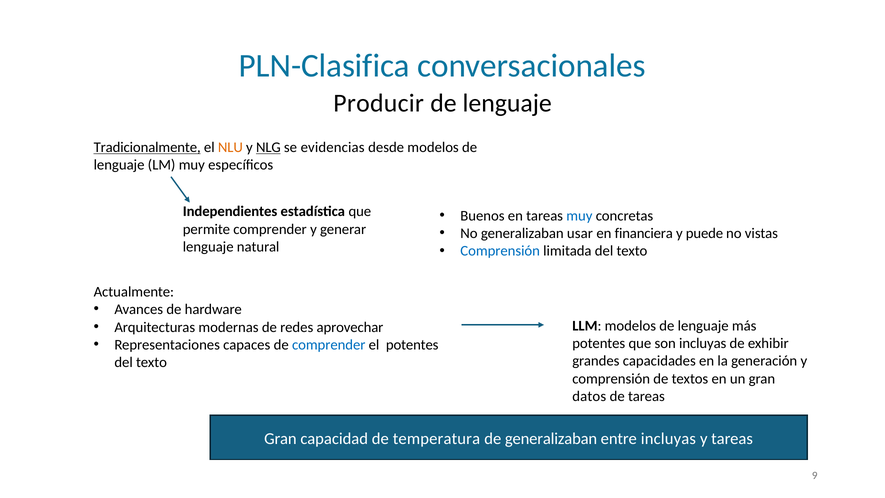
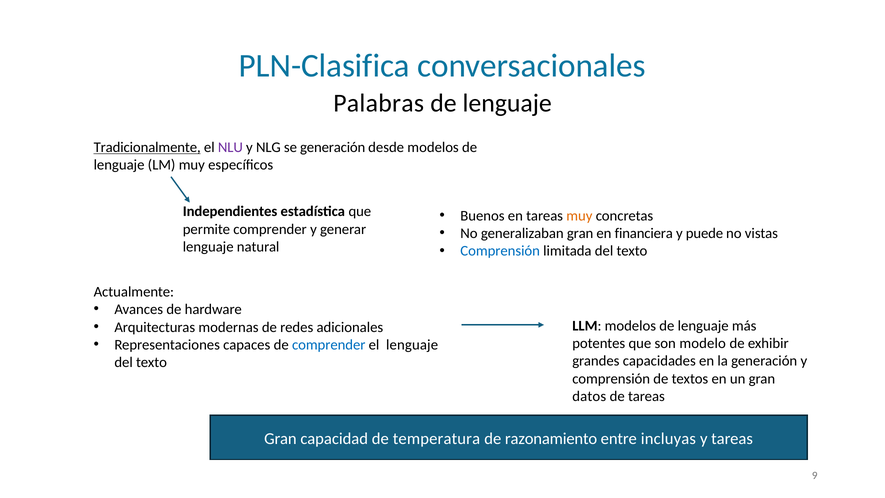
Producir: Producir -> Palabras (379, 103)
NLU colour: orange -> purple (230, 147)
NLG underline: present -> none (268, 147)
se evidencias: evidencias -> generación (333, 147)
muy colour: blue -> orange (579, 216)
generalizaban usar: usar -> gran (580, 233)
aprovechar: aprovechar -> adicionales (350, 327)
el potentes: potentes -> lenguaje (412, 345)
son incluyas: incluyas -> modelo (703, 343)
de generalizaban: generalizaban -> razonamiento (551, 438)
